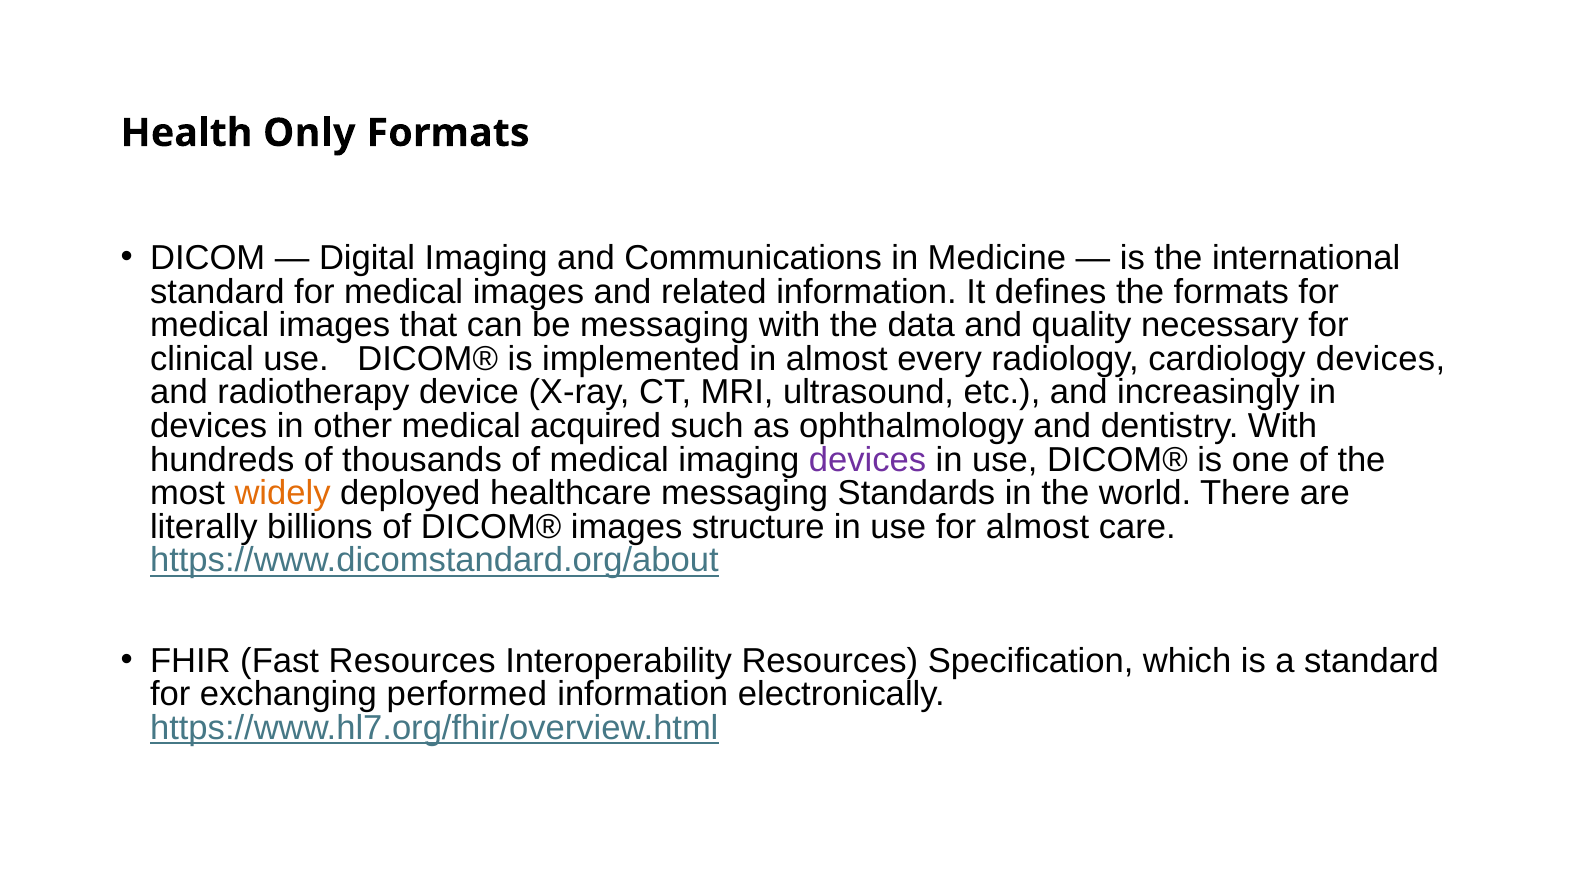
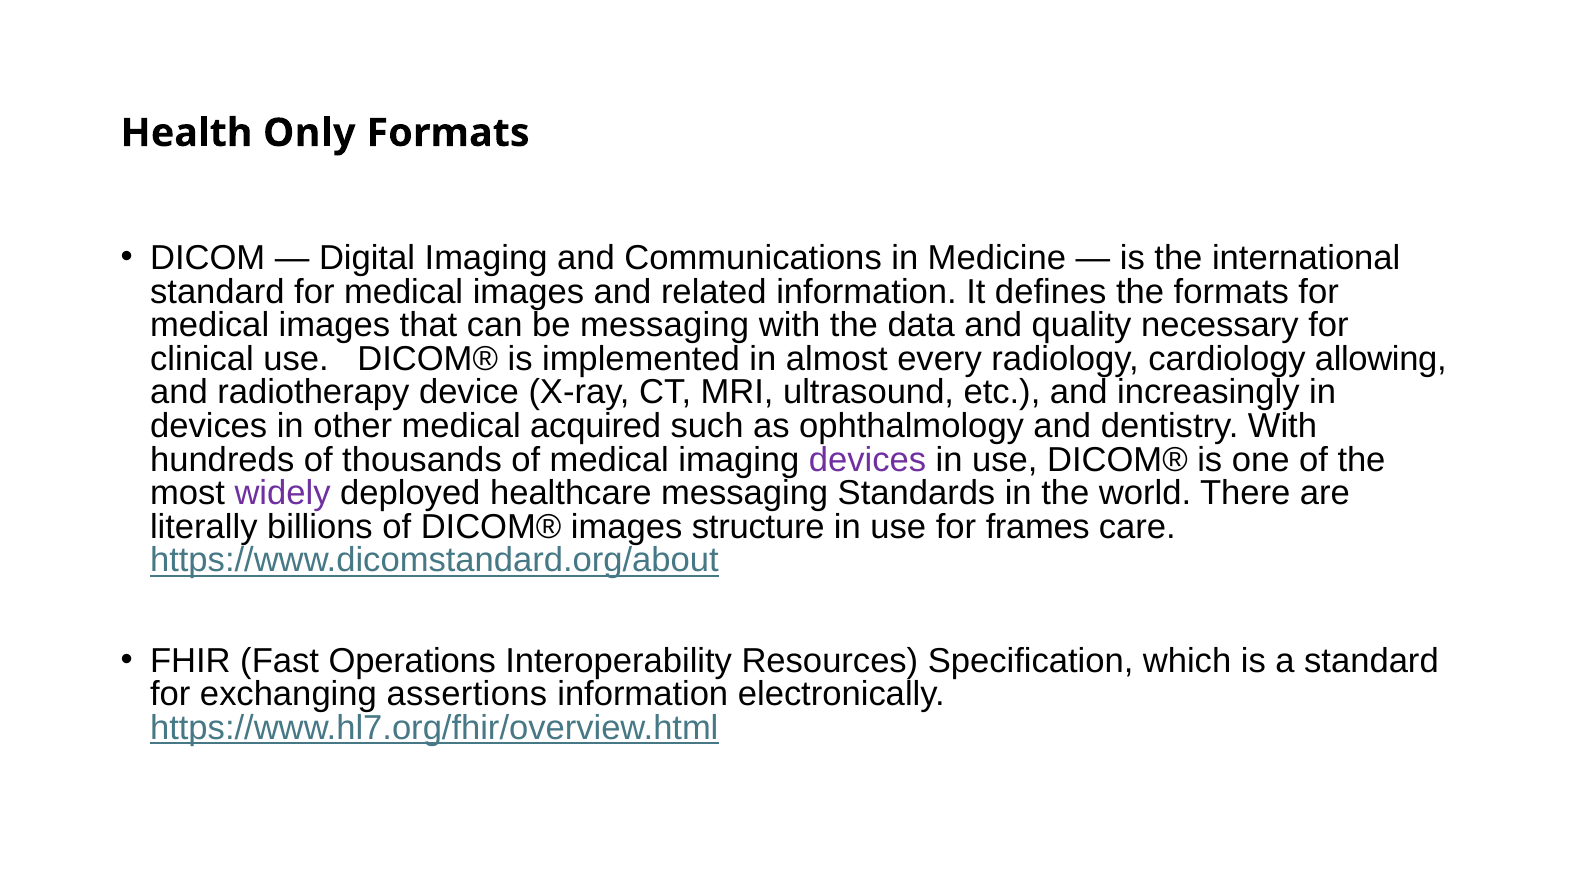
cardiology devices: devices -> allowing (1381, 359)
widely colour: orange -> purple (283, 493)
for almost: almost -> frames (1038, 527)
Fast Resources: Resources -> Operations (412, 661)
performed: performed -> assertions (467, 695)
